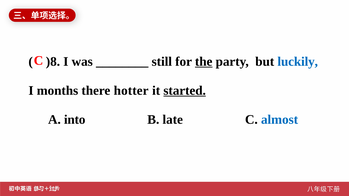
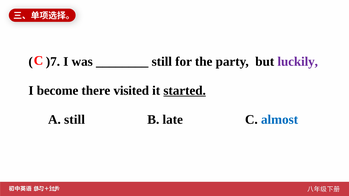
)8: )8 -> )7 (53, 62)
the underline: present -> none (204, 62)
luckily colour: blue -> purple (298, 62)
months: months -> become (58, 91)
hotter: hotter -> visited (131, 91)
A into: into -> still (75, 120)
